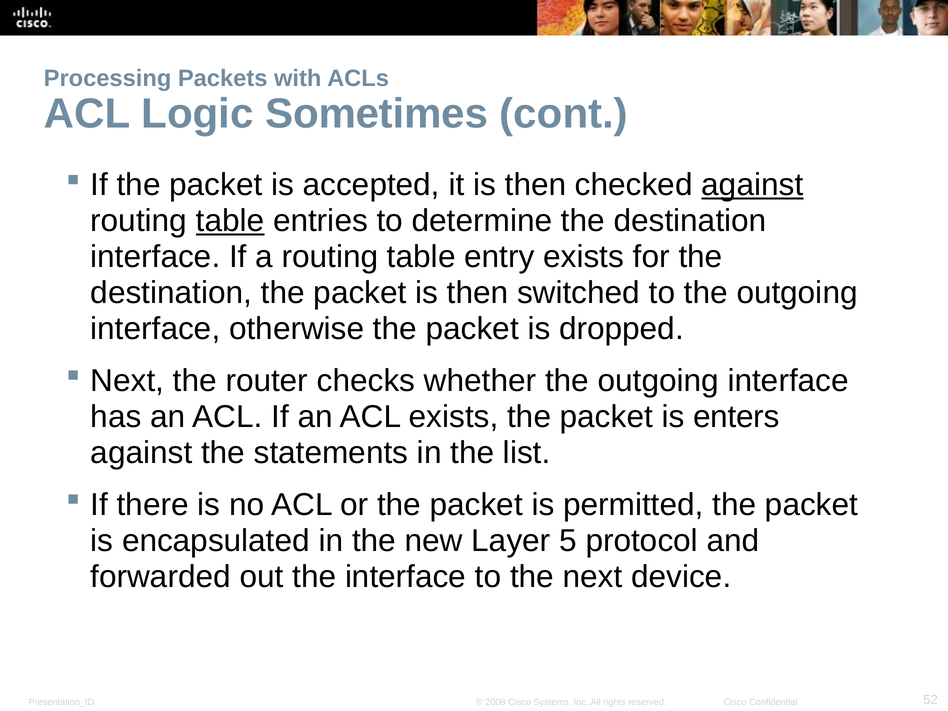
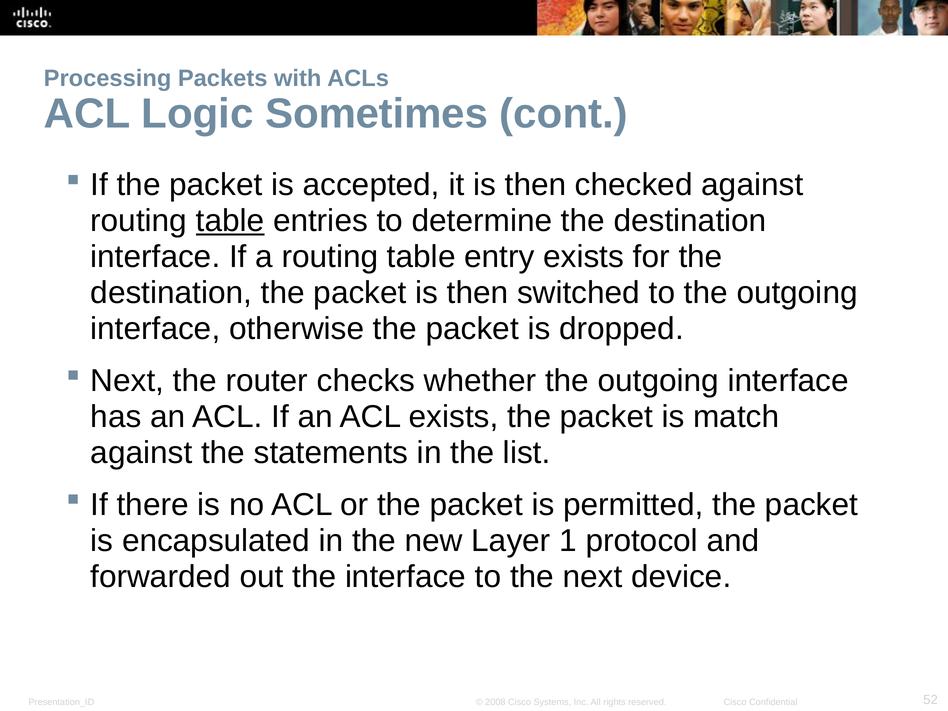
against underline: present -> none (752, 185)
enters: enters -> match (736, 417)
5: 5 -> 1 (568, 541)
